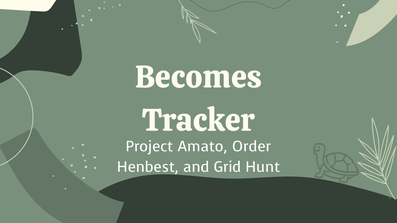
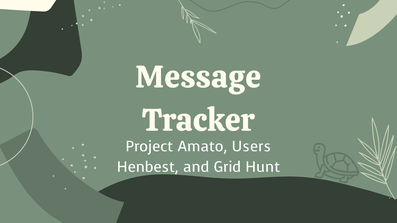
Becomes: Becomes -> Message (198, 77)
Order: Order -> Users (252, 147)
